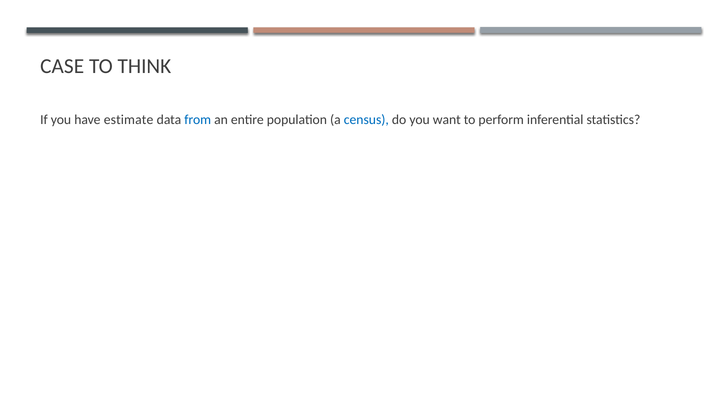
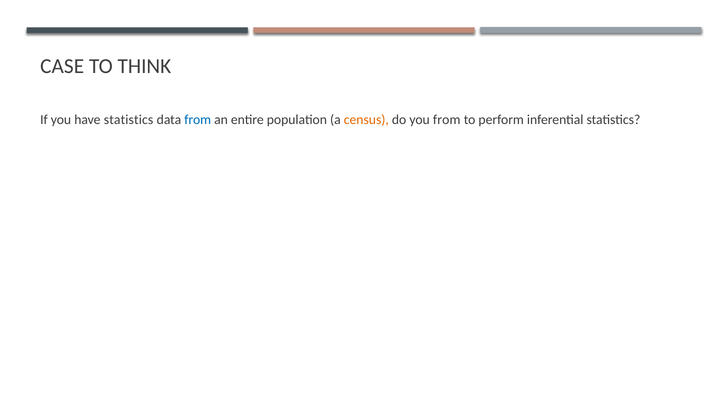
have estimate: estimate -> statistics (129, 120)
census colour: blue -> orange (366, 120)
you want: want -> from (447, 120)
